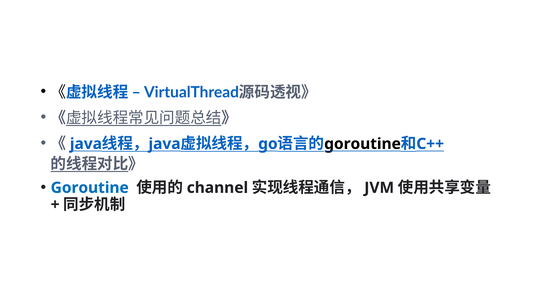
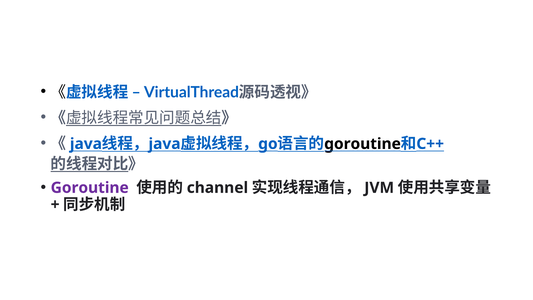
Goroutine colour: blue -> purple (90, 188)
